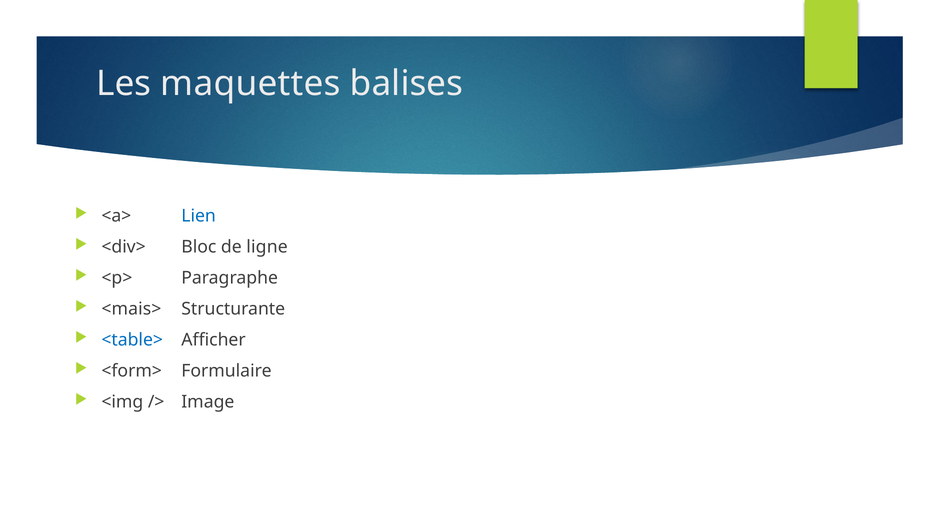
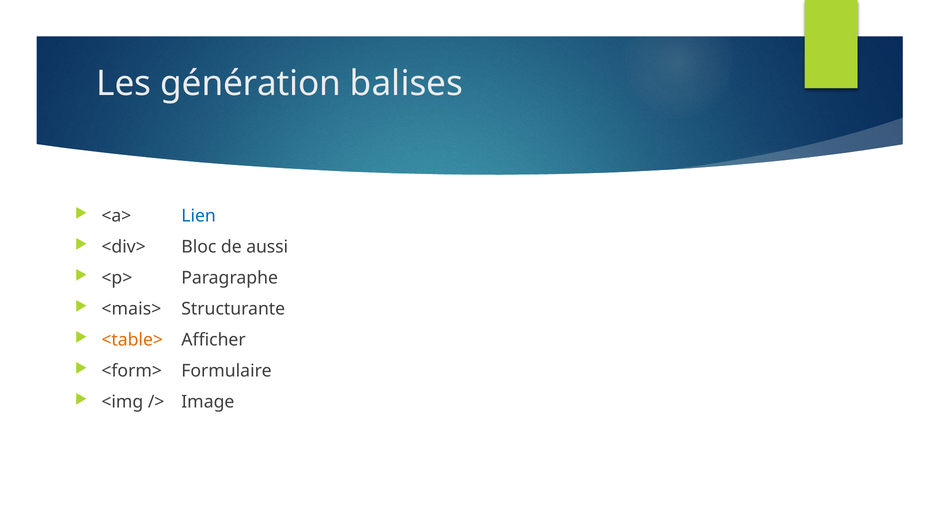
maquettes: maquettes -> génération (251, 84)
ligne: ligne -> aussi (267, 247)
<table> colour: blue -> orange (132, 340)
